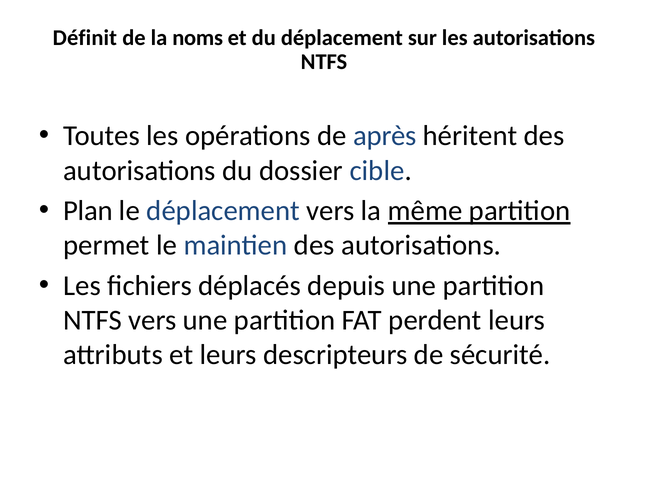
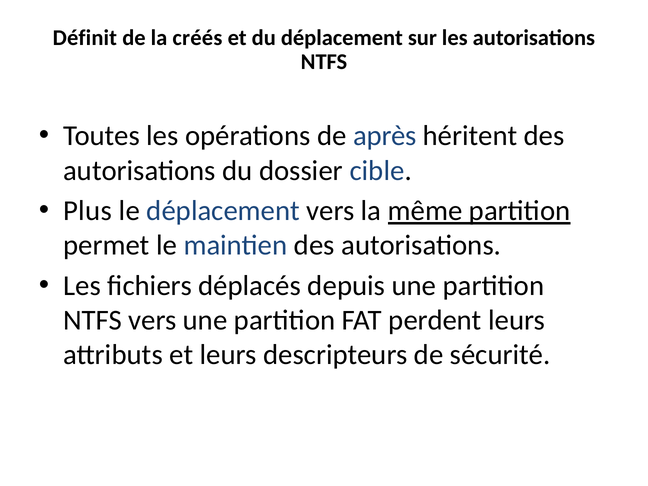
noms: noms -> créés (197, 38)
Plan: Plan -> Plus (88, 211)
